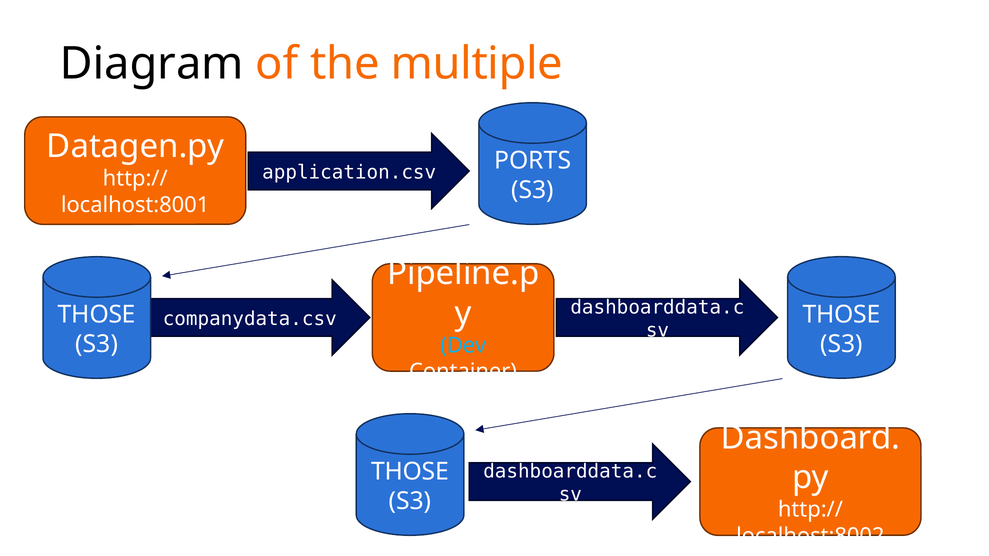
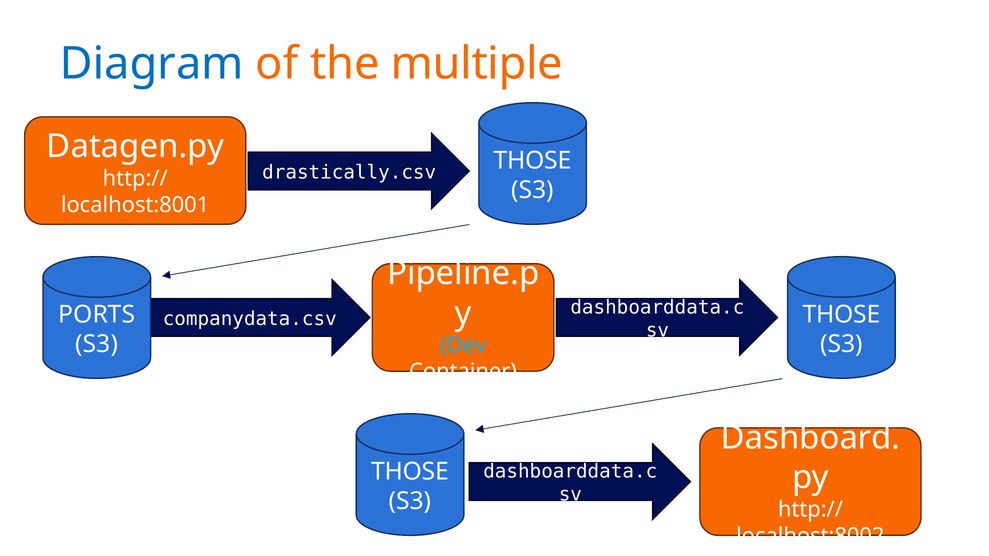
Diagram colour: black -> blue (152, 64)
PORTS: PORTS -> THOSE (533, 161)
application.csv: application.csv -> drastically.csv (349, 172)
THOSE: THOSE -> PORTS (97, 315)
